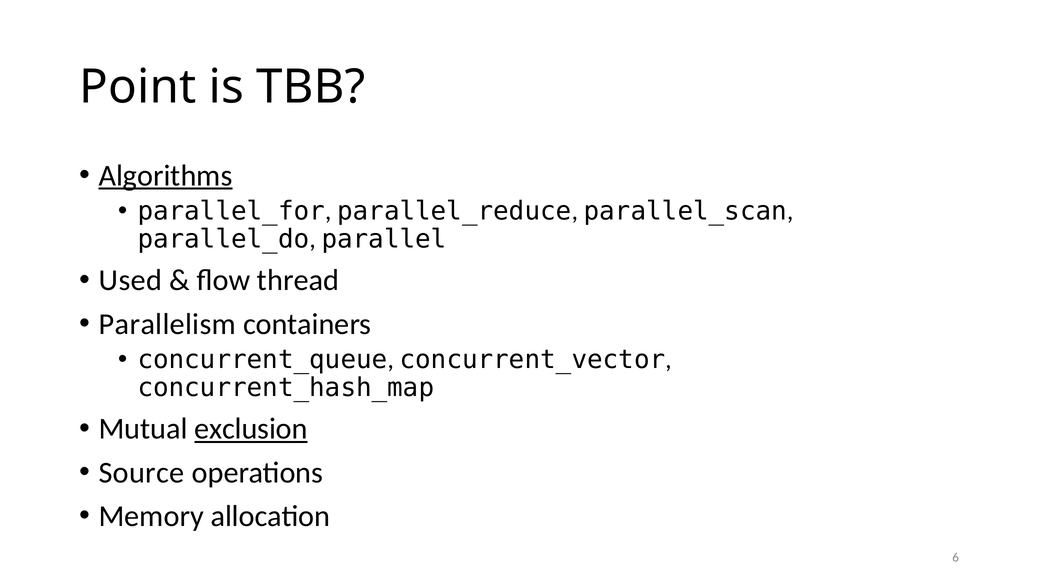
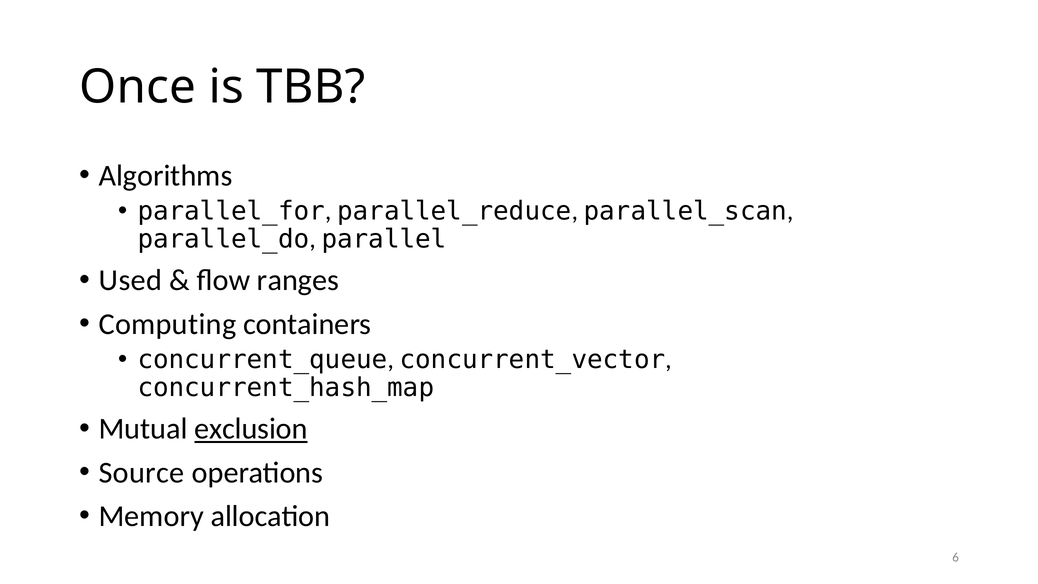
Point: Point -> Once (138, 87)
Algorithms underline: present -> none (165, 175)
thread: thread -> ranges (298, 280)
Parallelism: Parallelism -> Computing (167, 324)
